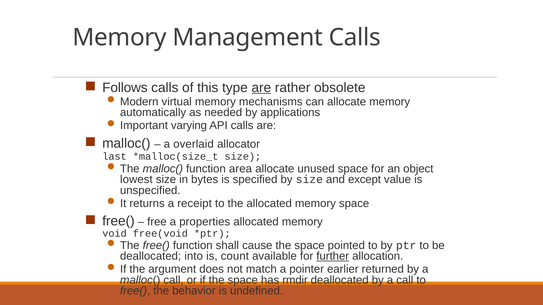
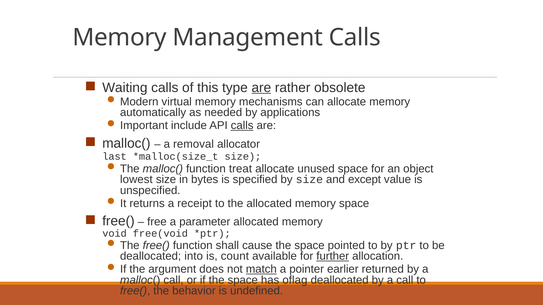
Follows: Follows -> Waiting (125, 88)
varying: varying -> include (189, 126)
calls underline: none -> present (242, 126)
overlaid: overlaid -> removal (194, 144)
area: area -> treat (240, 169)
properties: properties -> parameter (205, 222)
match underline: none -> present (261, 269)
rmdir: rmdir -> oflag (295, 280)
